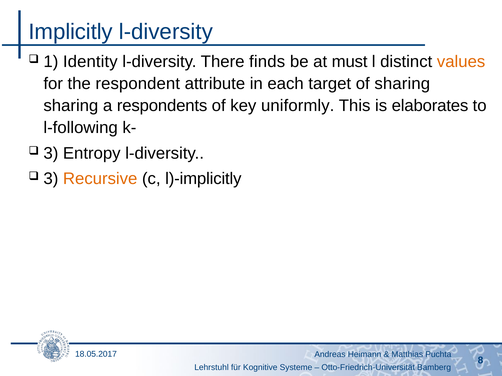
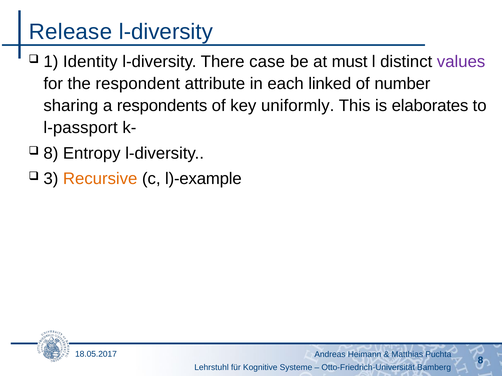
Implicitly: Implicitly -> Release (70, 32)
finds: finds -> case (267, 62)
values colour: orange -> purple (461, 62)
target: target -> linked (330, 84)
of sharing: sharing -> number (402, 84)
l-following: l-following -> l-passport (81, 128)
3: 3 -> 8 (51, 153)
l)-implicitly: l)-implicitly -> l)-example (203, 179)
